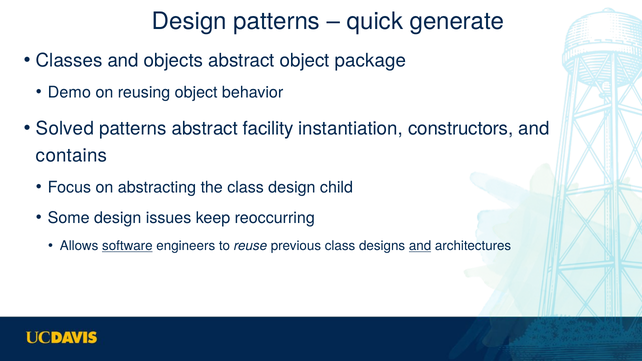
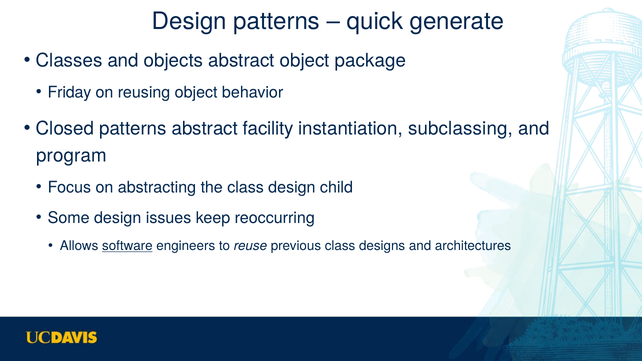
Demo: Demo -> Friday (69, 93)
Solved: Solved -> Closed (65, 129)
constructors: constructors -> subclassing (461, 129)
contains: contains -> program (71, 156)
and underline: present -> none (420, 246)
